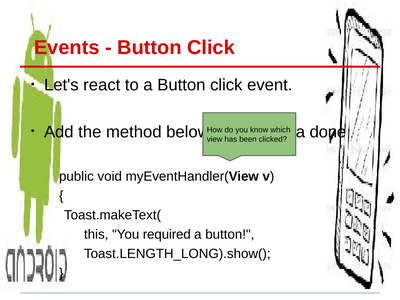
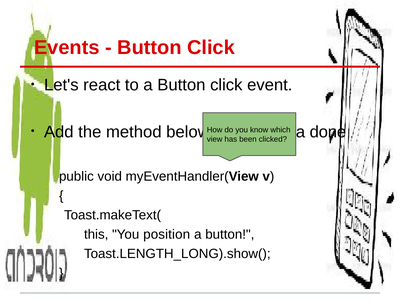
required: required -> position (167, 234)
